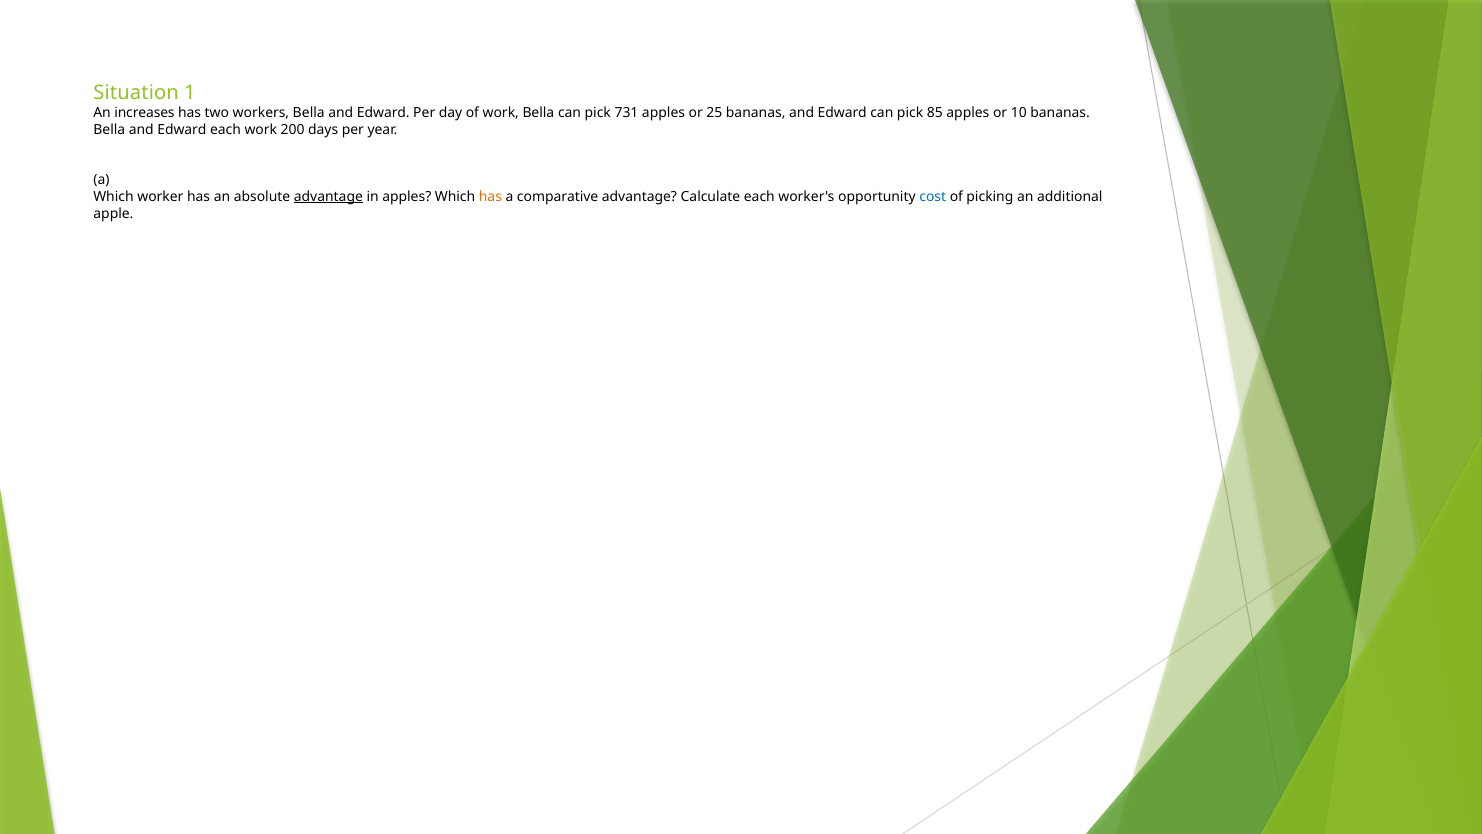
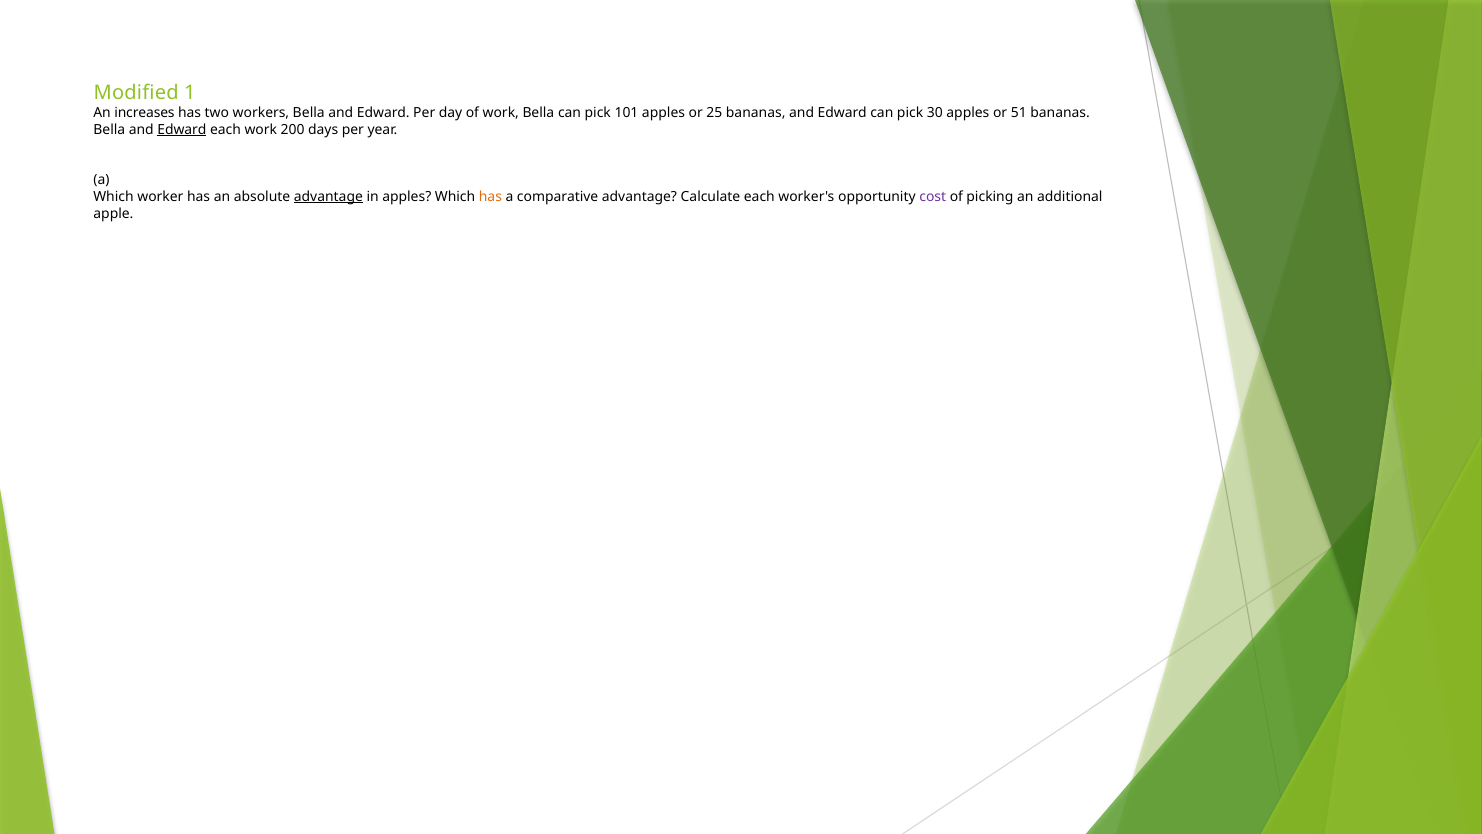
Situation: Situation -> Modified (136, 93)
731: 731 -> 101 (627, 113)
85: 85 -> 30 (935, 113)
10: 10 -> 51 (1019, 113)
Edward underline: none -> present (182, 130)
cost colour: blue -> purple (933, 197)
